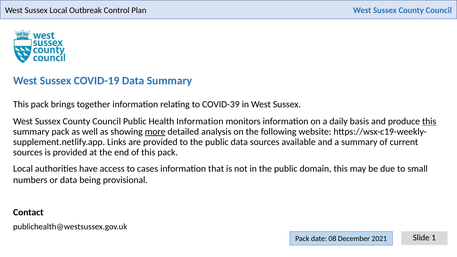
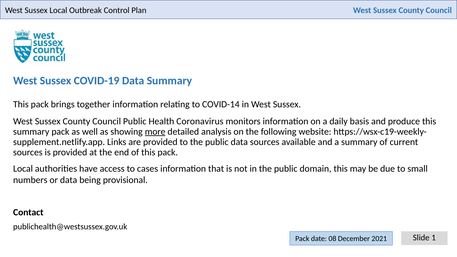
COVID-39: COVID-39 -> COVID-14 (221, 104)
Health Information: Information -> Coronavirus (200, 121)
this underline: present -> none (429, 121)
